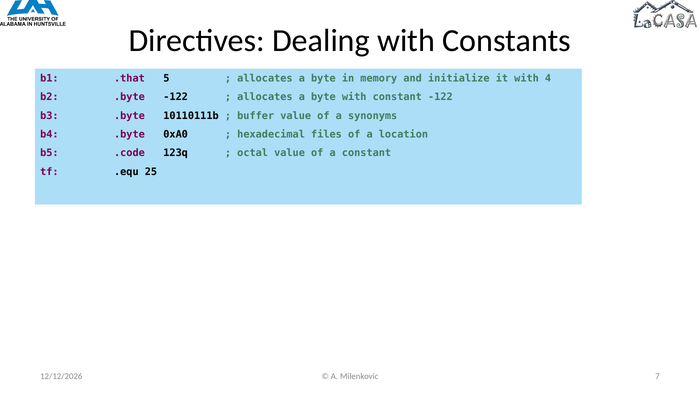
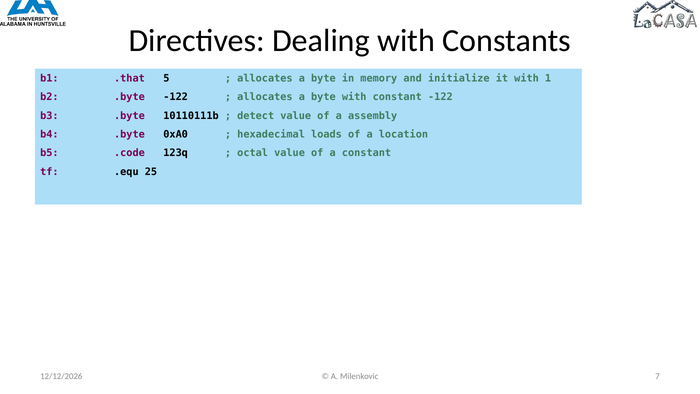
4: 4 -> 1 (548, 78)
buffer: buffer -> detect (256, 116)
synonyms: synonyms -> assembly (373, 116)
files: files -> loads (326, 134)
